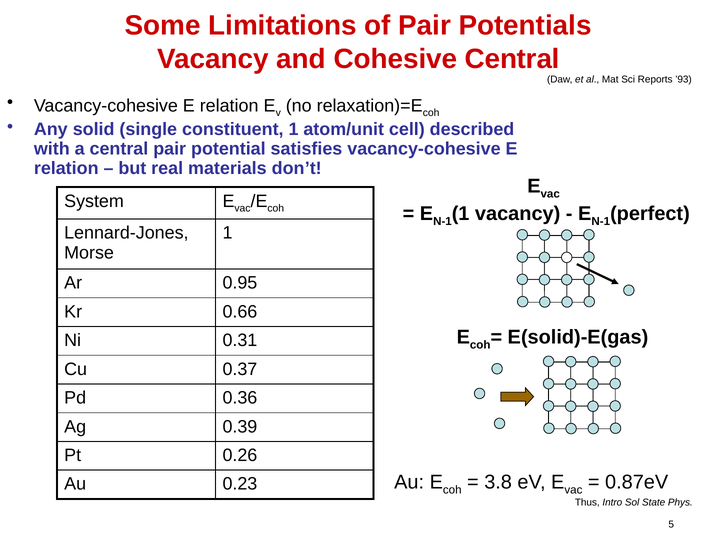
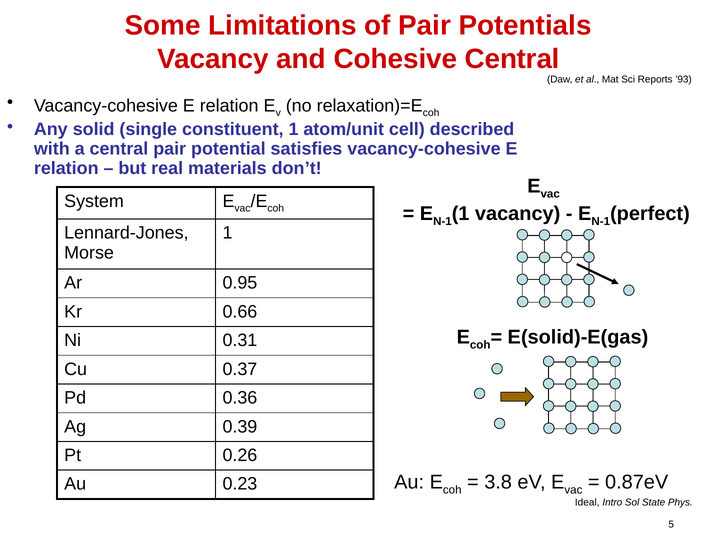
Thus: Thus -> Ideal (587, 502)
